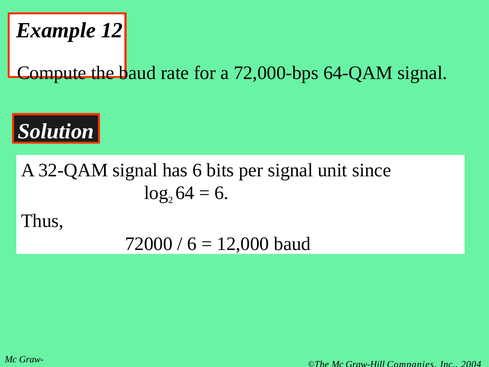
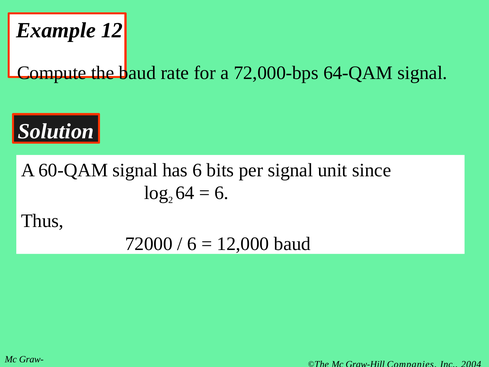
32-QAM: 32-QAM -> 60-QAM (73, 170)
